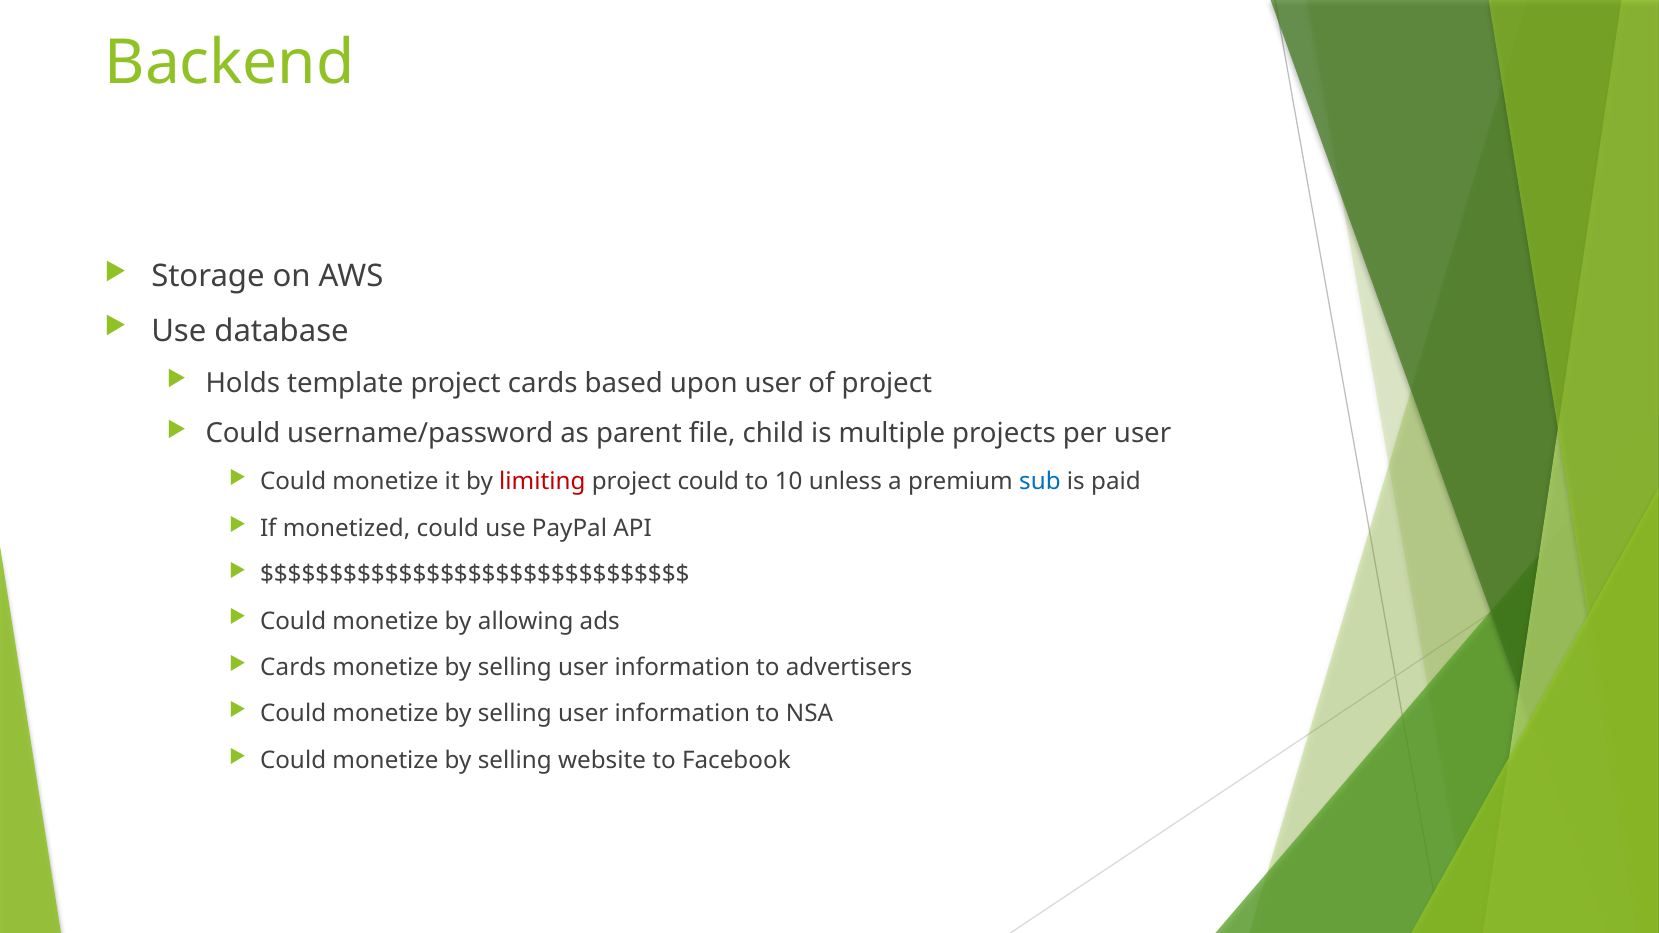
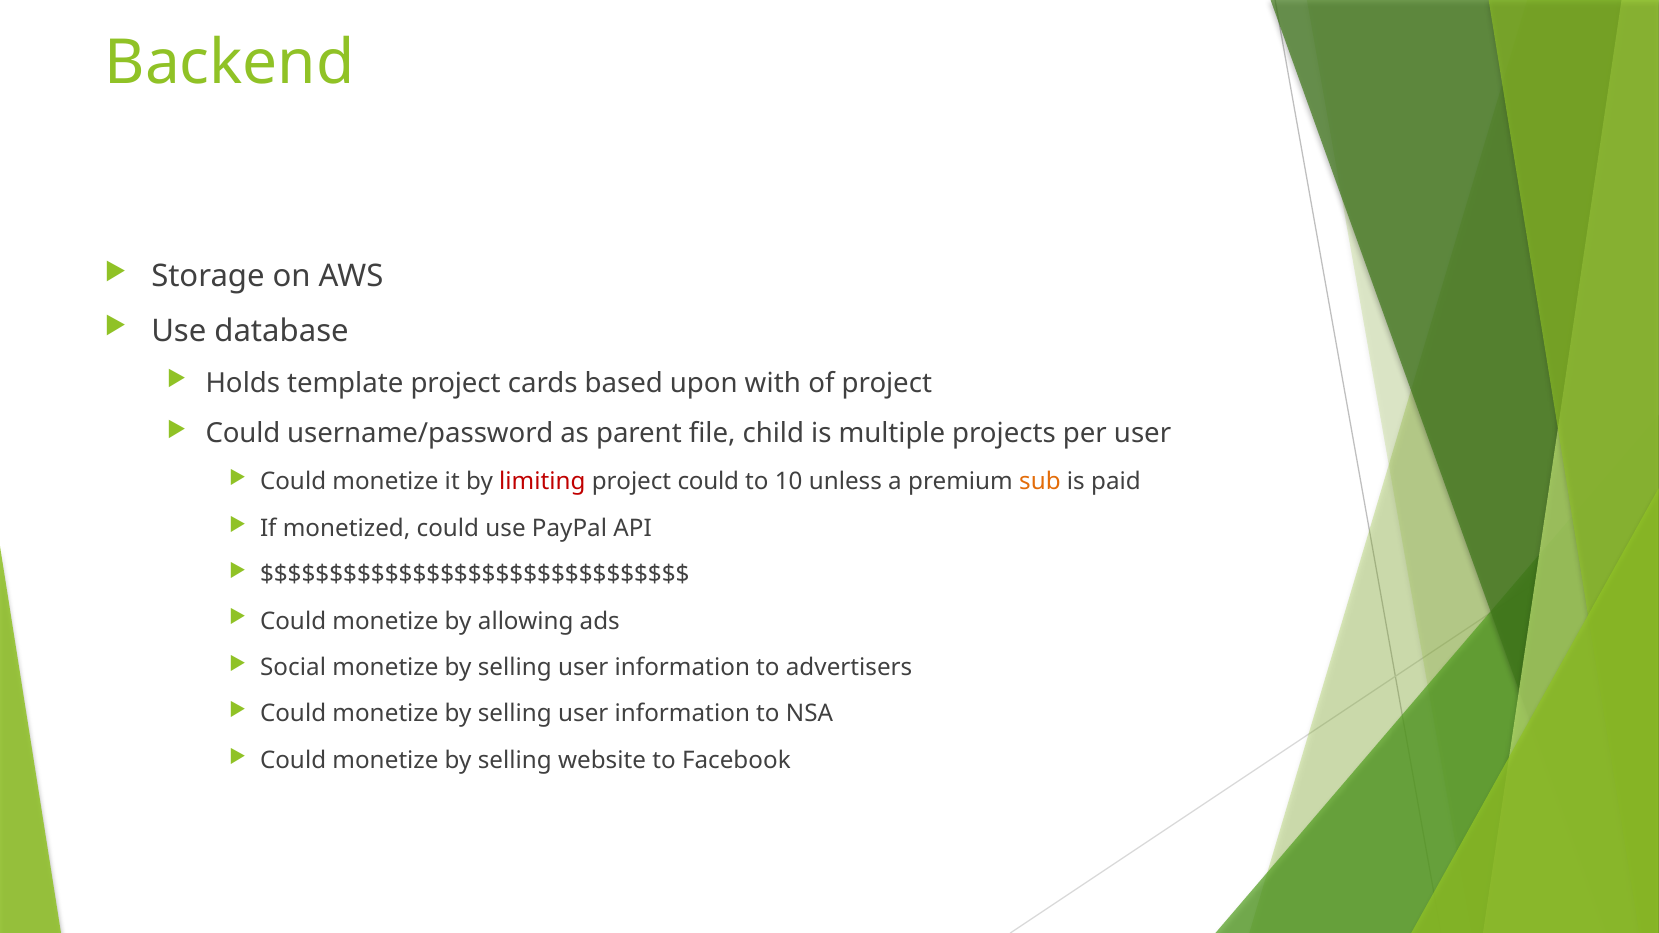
upon user: user -> with (773, 383)
sub colour: blue -> orange (1040, 482)
Cards: Cards -> Social (293, 668)
